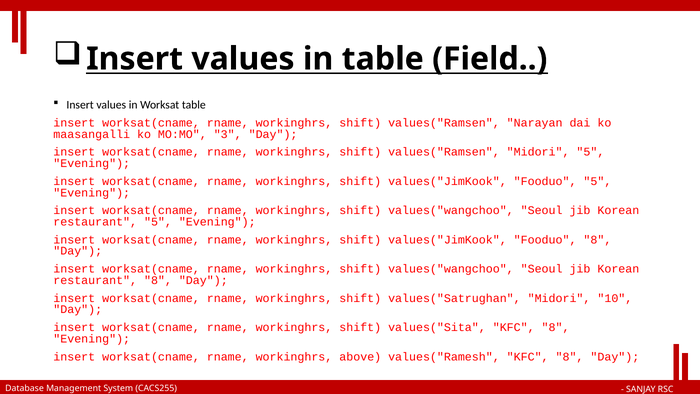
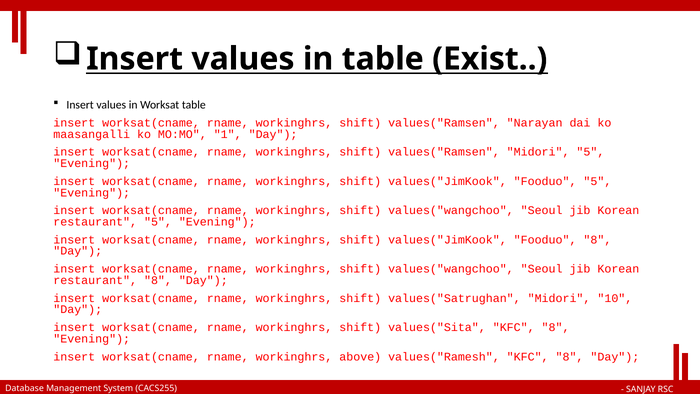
Field: Field -> Exist (490, 59)
3: 3 -> 1 (228, 134)
